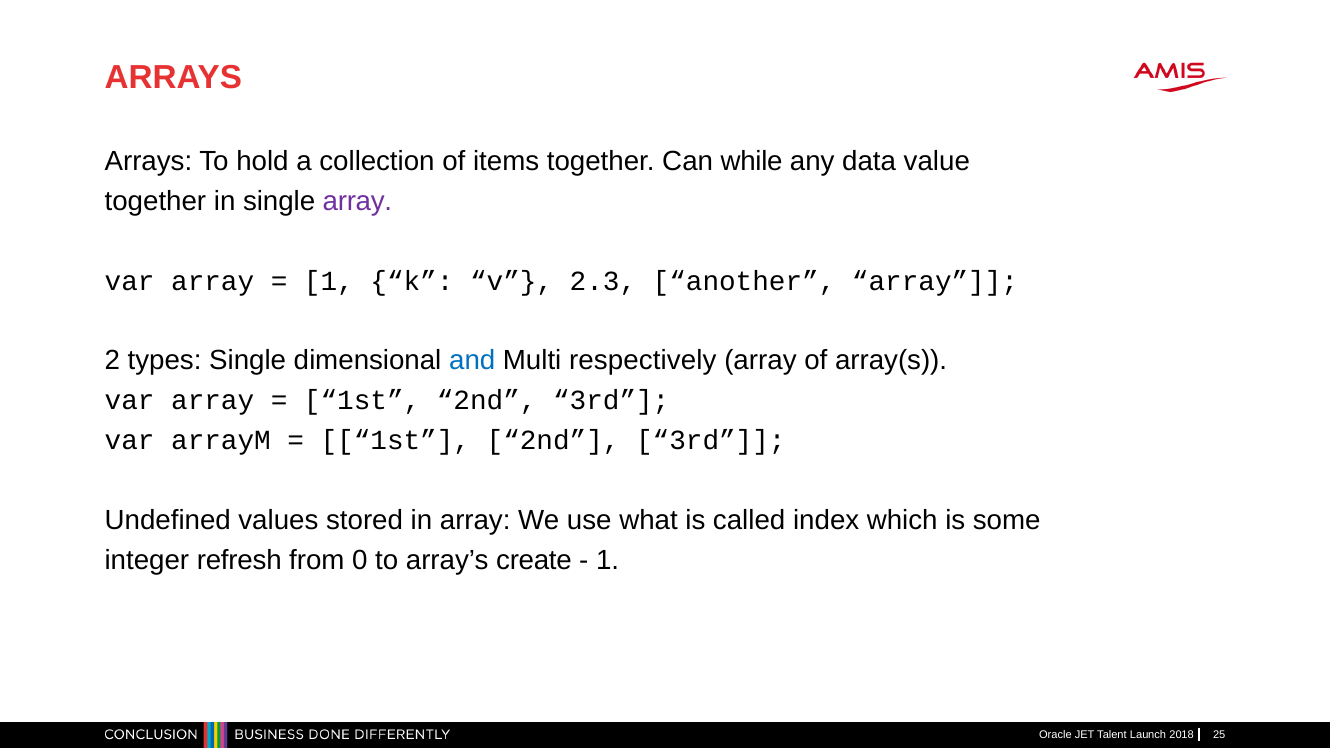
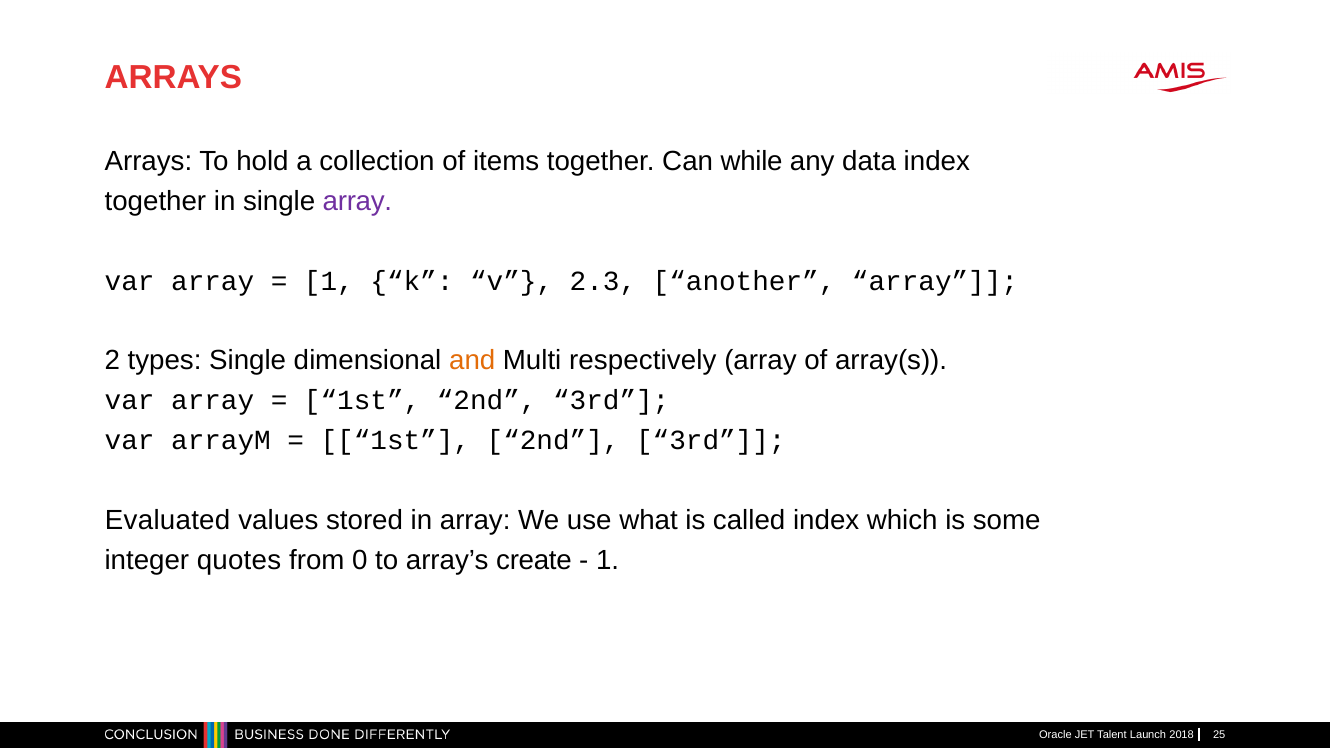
data value: value -> index (937, 161)
and colour: blue -> orange (472, 361)
Undefined: Undefined -> Evaluated (168, 520)
refresh: refresh -> quotes (239, 560)
